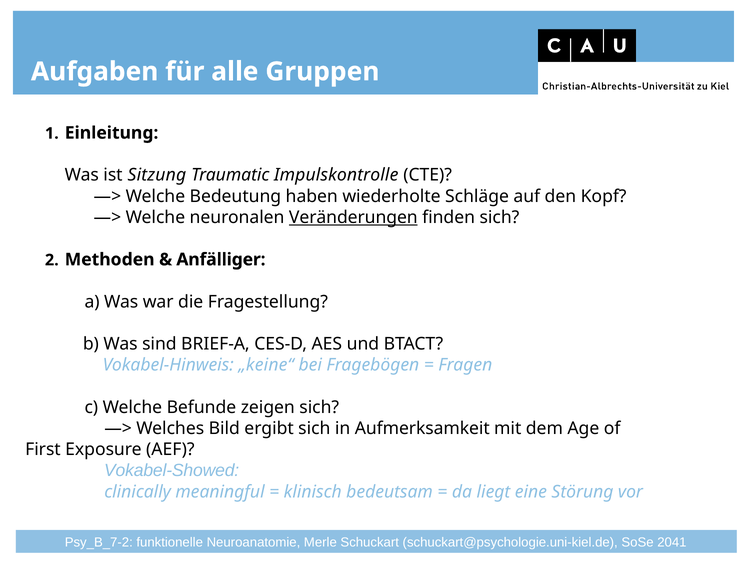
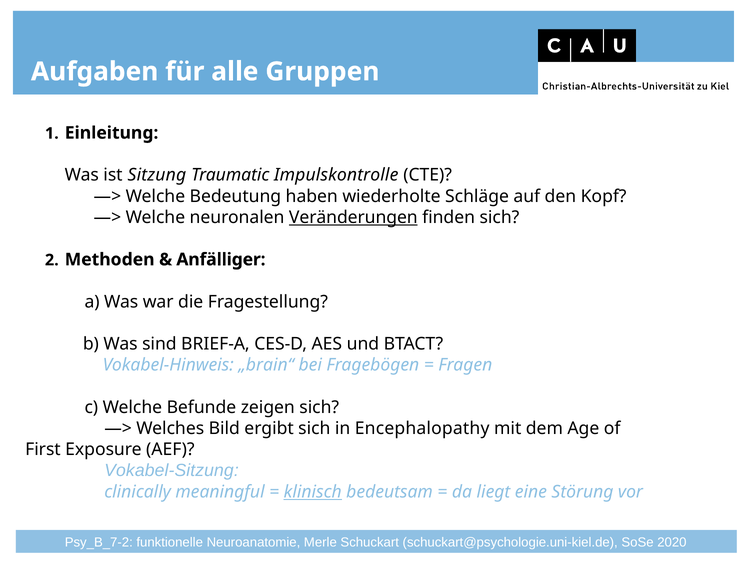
„keine“: „keine“ -> „brain“ (266, 365)
Aufmerksamkeit: Aufmerksamkeit -> Encephalopathy (422, 428)
Vokabel-Showed: Vokabel-Showed -> Vokabel-Sitzung (172, 470)
klinisch underline: none -> present (313, 491)
2041: 2041 -> 2020 (672, 542)
